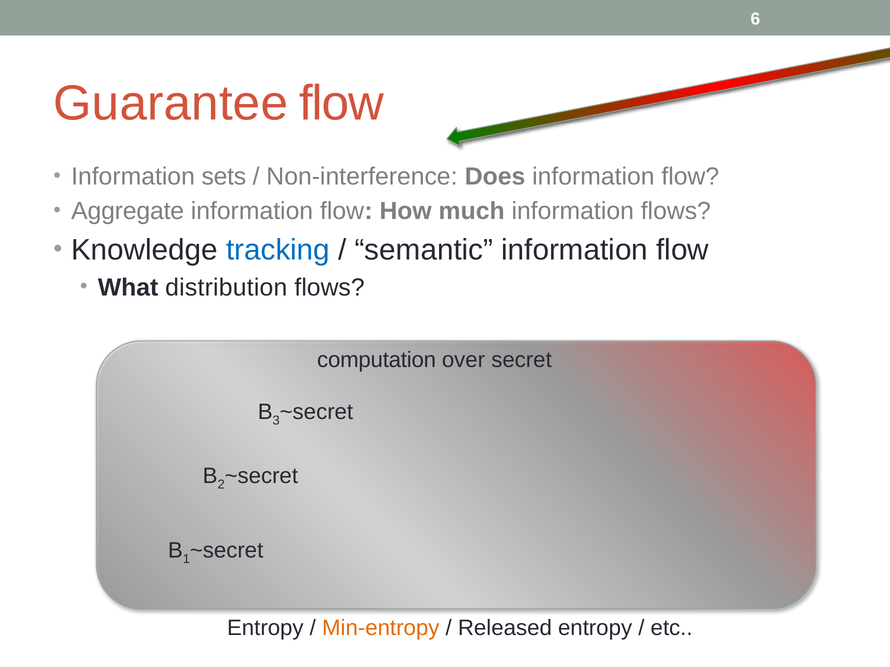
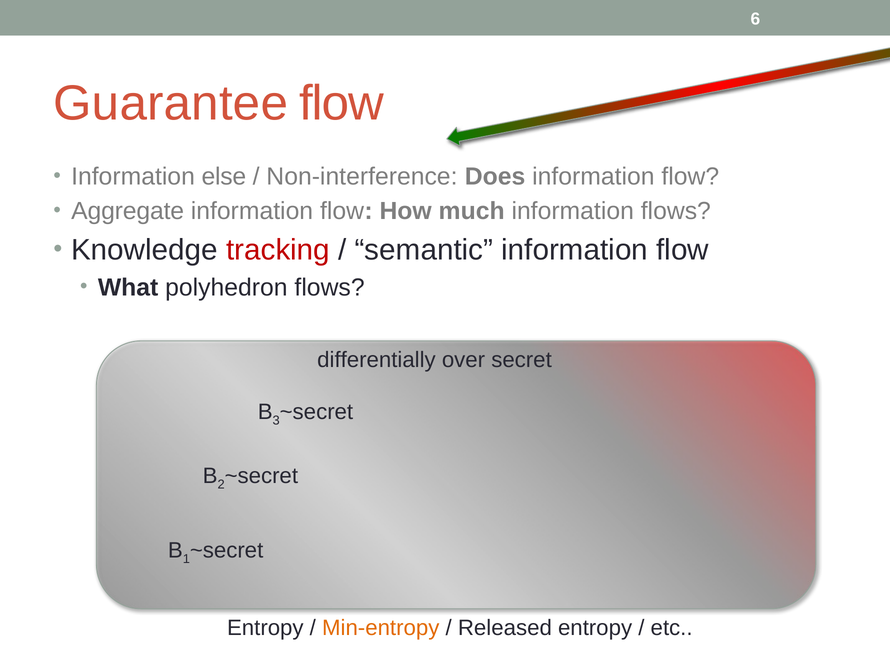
sets: sets -> else (224, 177)
tracking colour: blue -> red (278, 250)
distribution: distribution -> polyhedron (226, 288)
computation: computation -> differentially (376, 360)
